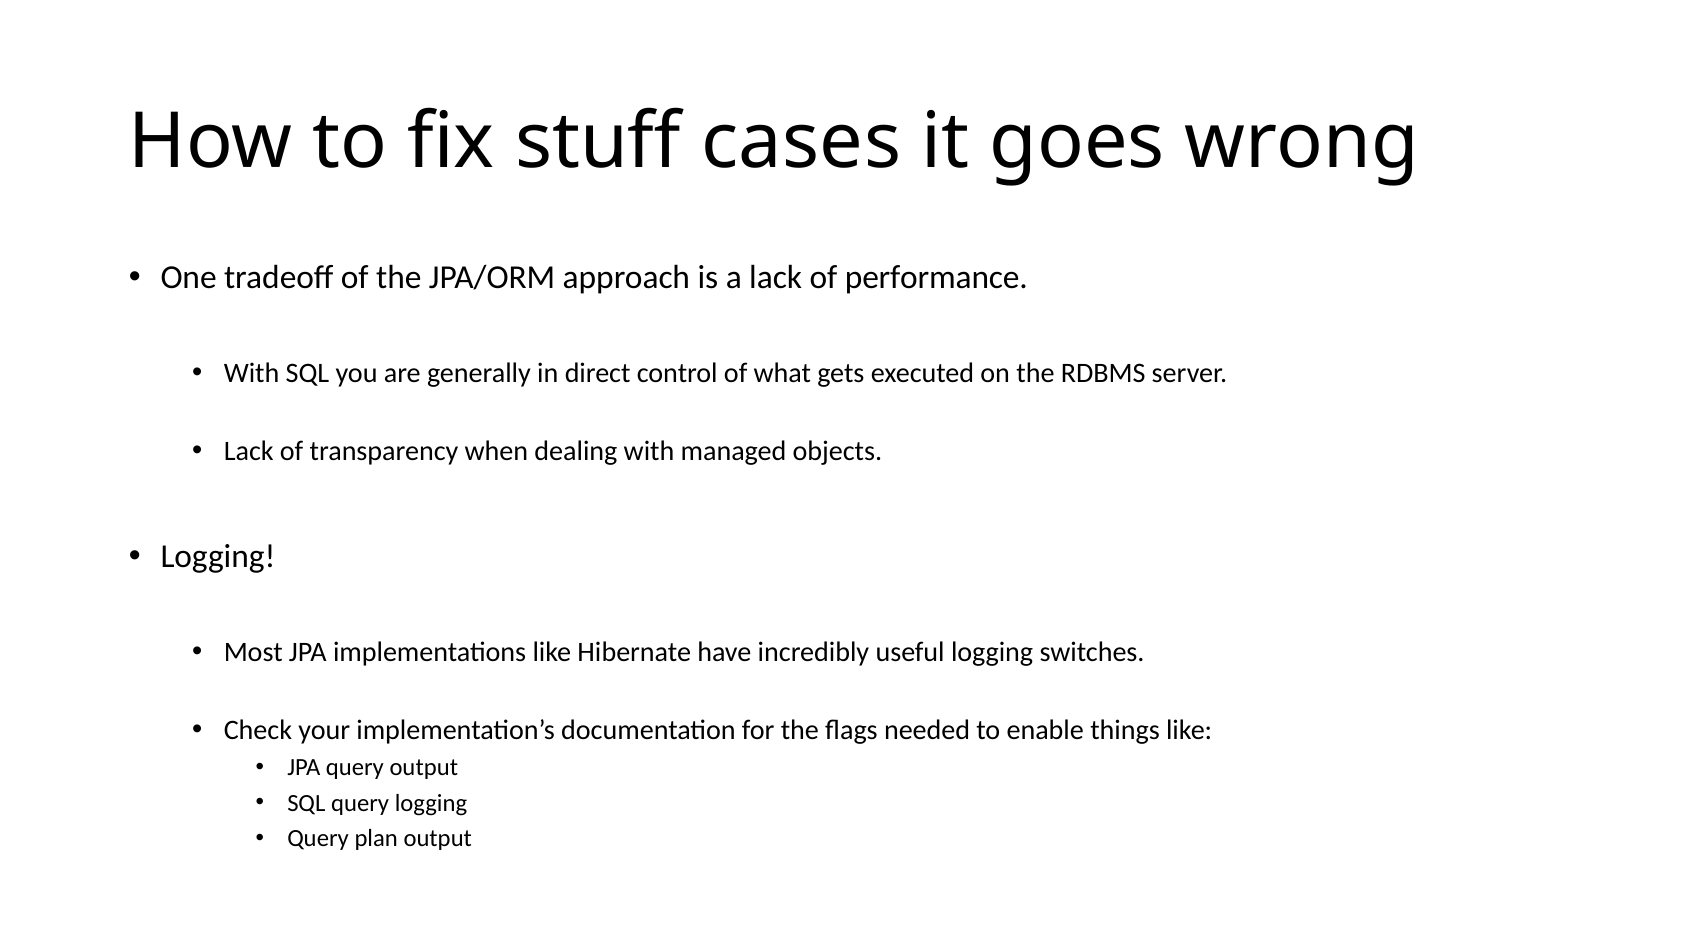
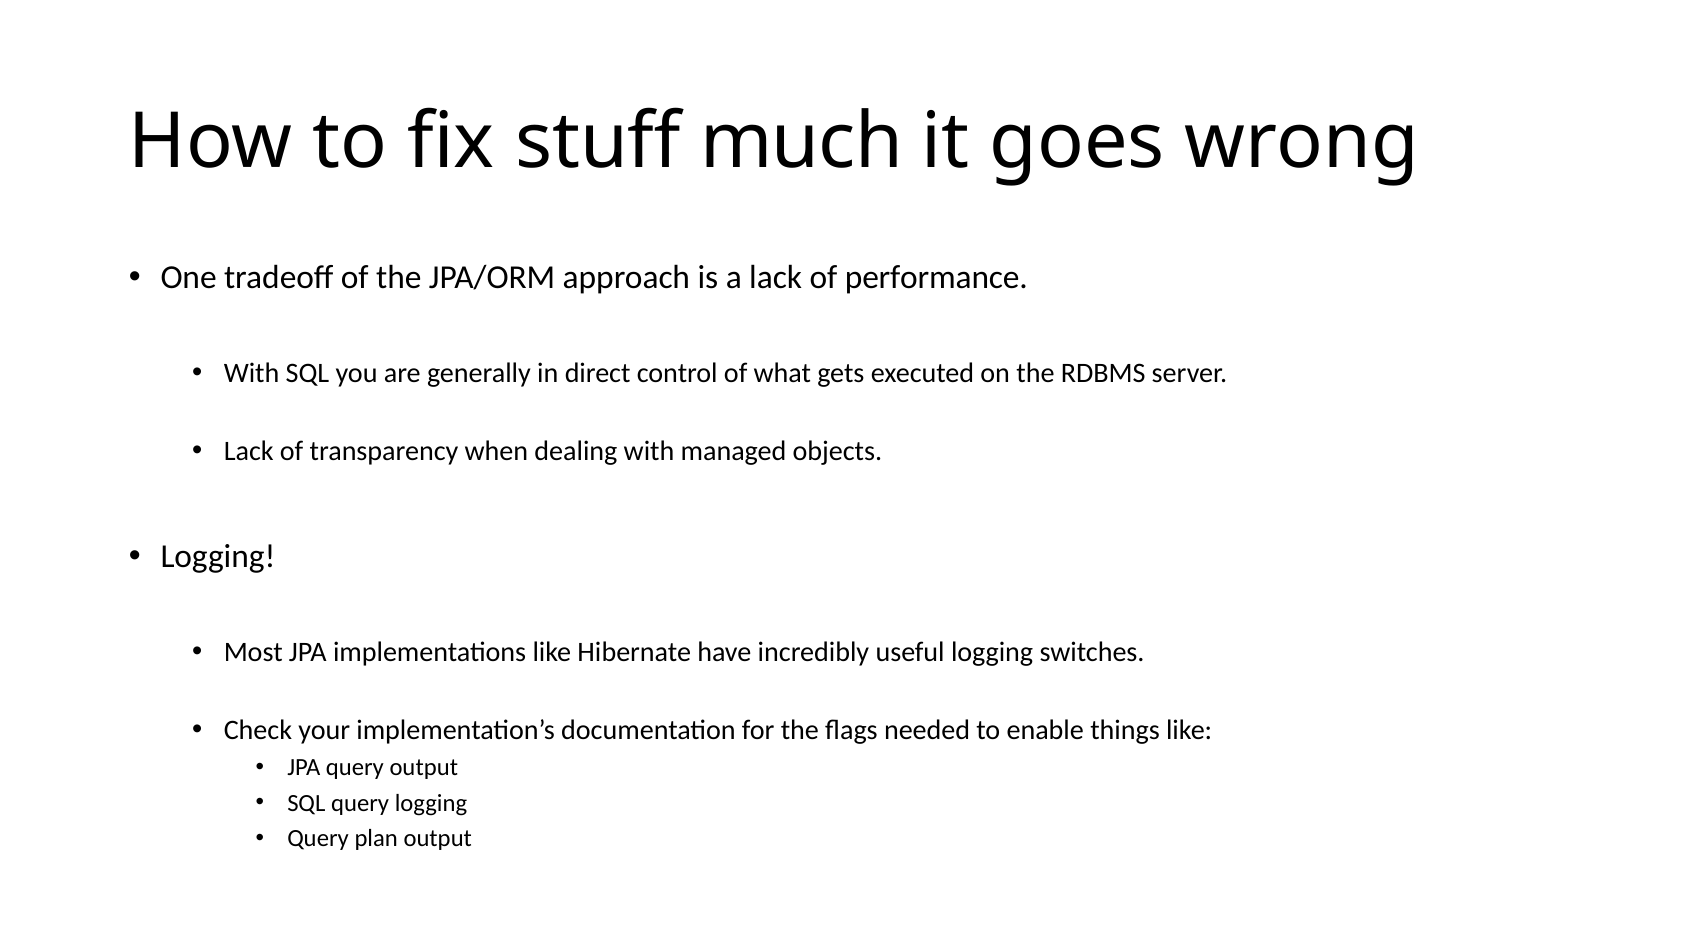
cases: cases -> much (802, 142)
